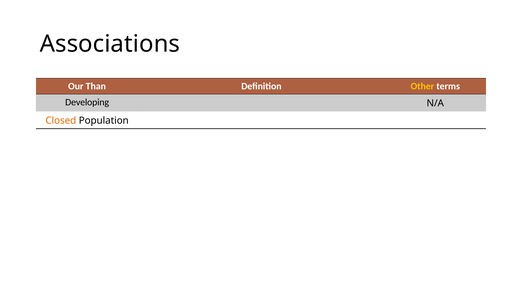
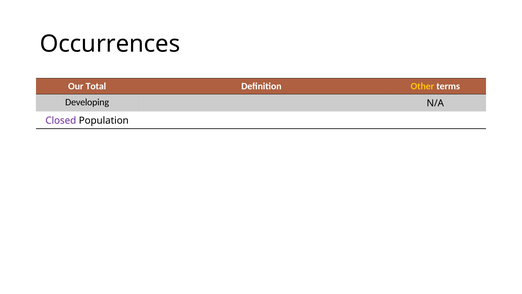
Associations: Associations -> Occurrences (110, 44)
Than: Than -> Total (96, 86)
Closed colour: orange -> purple (61, 120)
